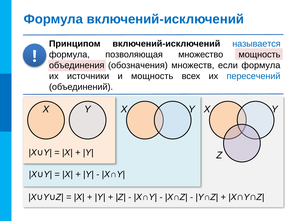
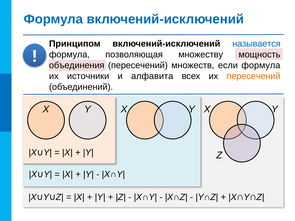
множество: множество -> множеству (201, 55)
объединения обозначения: обозначения -> пересечений (138, 65)
и мощность: мощность -> алфавита (152, 76)
пересечений colour: blue -> orange (253, 76)
